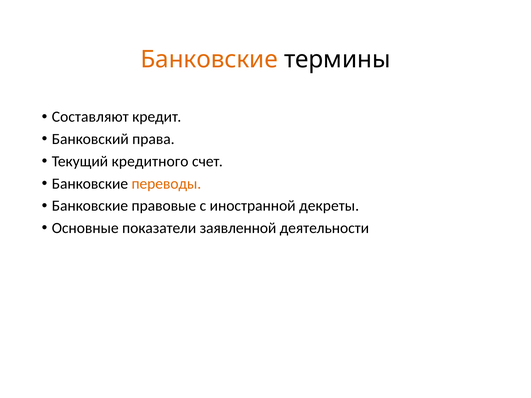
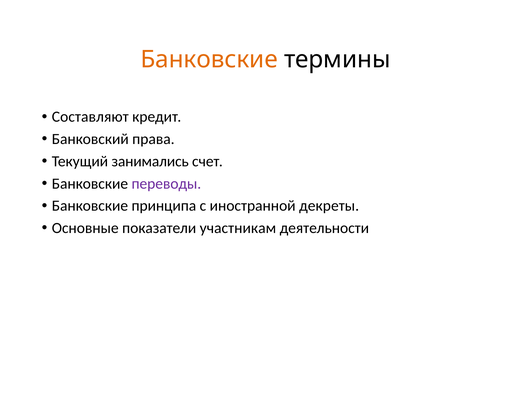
кредитного: кредитного -> занимались (150, 161)
переводы colour: orange -> purple (166, 184)
правовые: правовые -> принципа (164, 206)
заявленной: заявленной -> участникам (238, 228)
